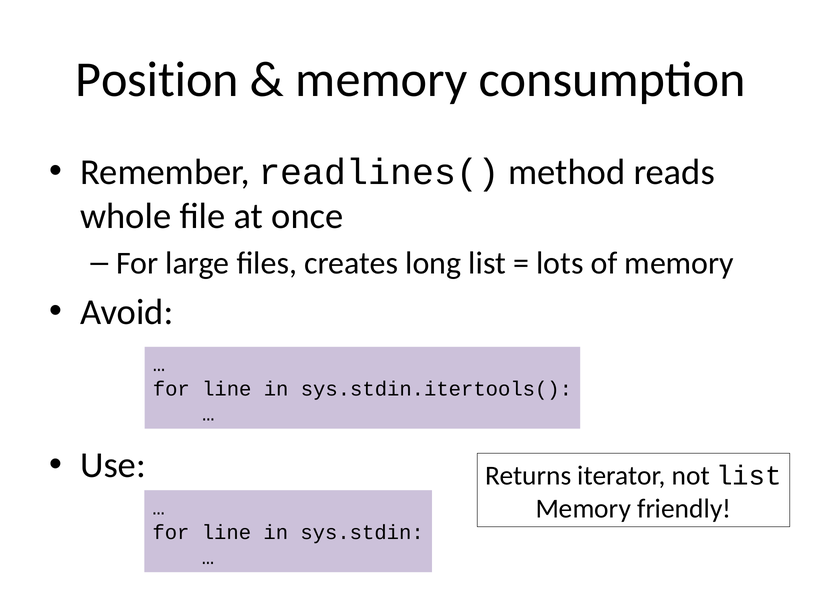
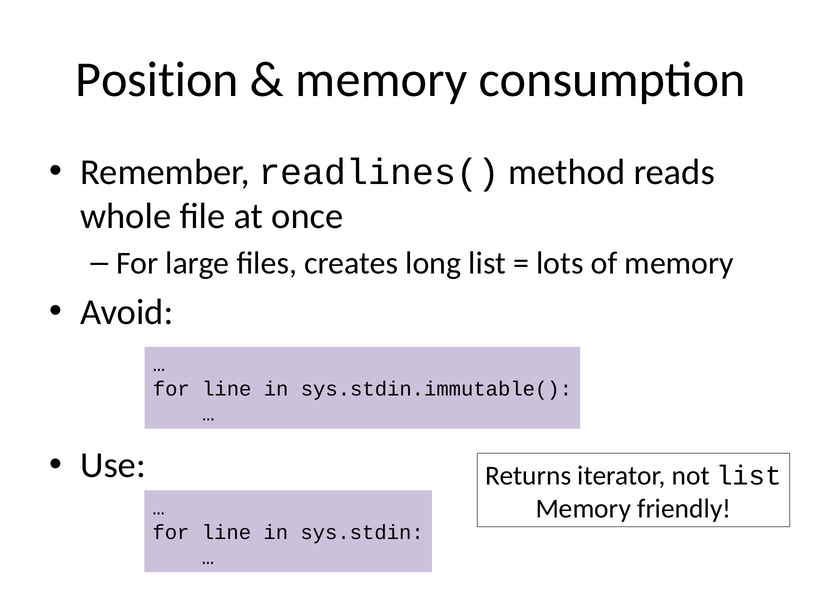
sys.stdin.itertools(: sys.stdin.itertools( -> sys.stdin.immutable( (436, 390)
